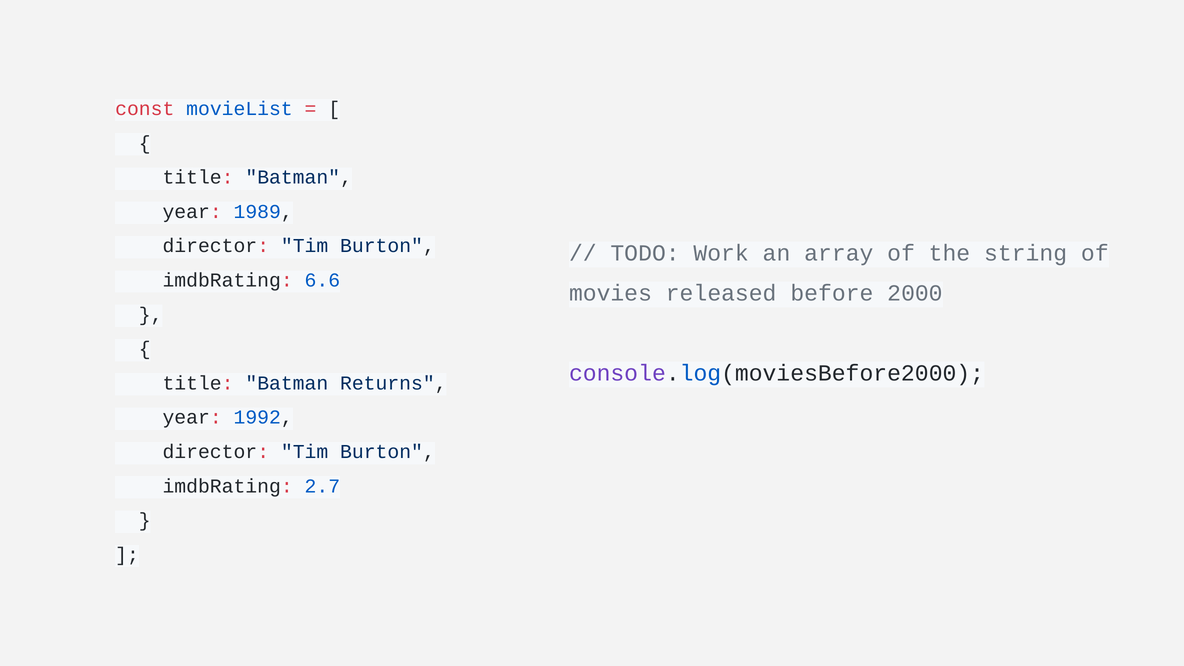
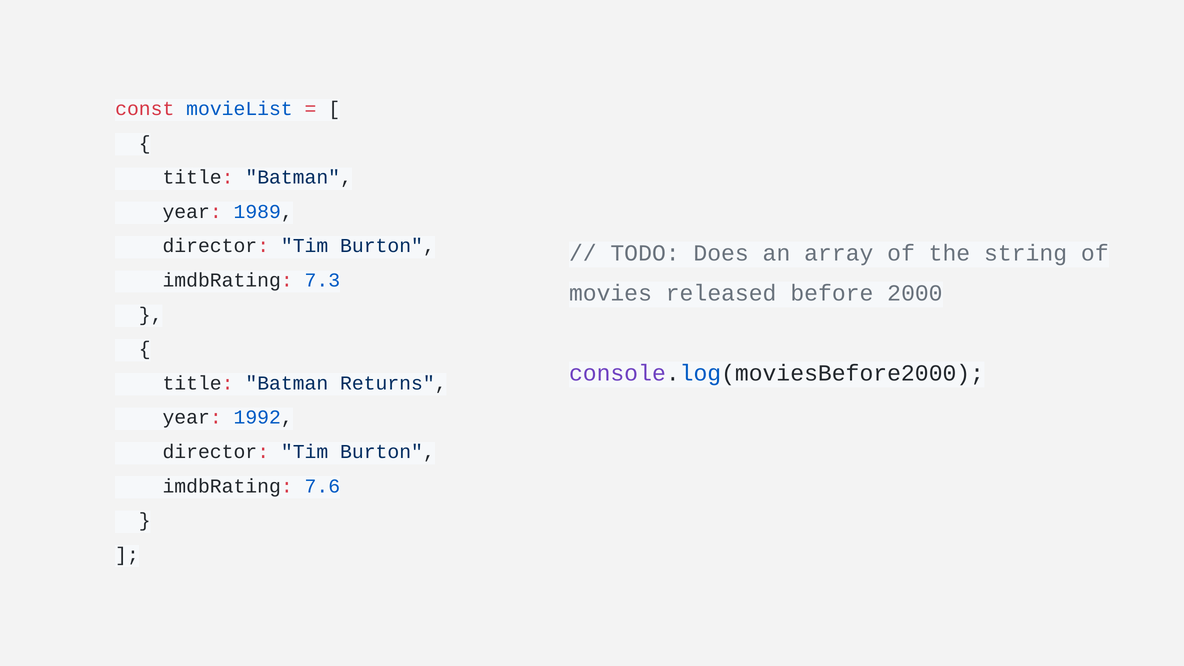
Work: Work -> Does (721, 253)
6.6: 6.6 -> 7.3 (322, 280)
2.7: 2.7 -> 7.6 (322, 486)
